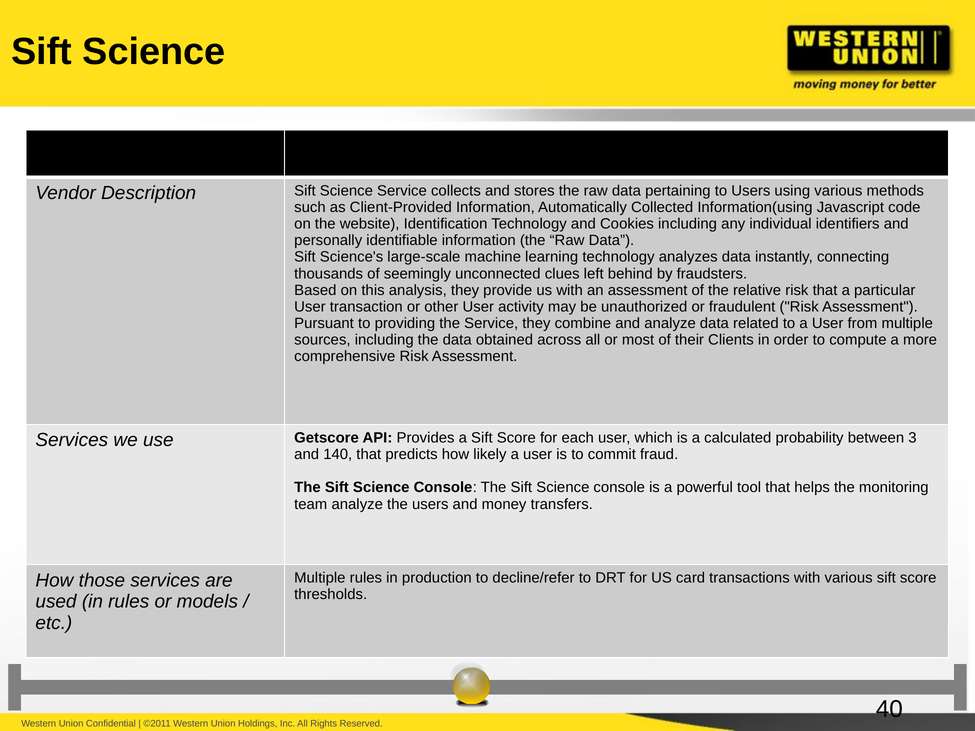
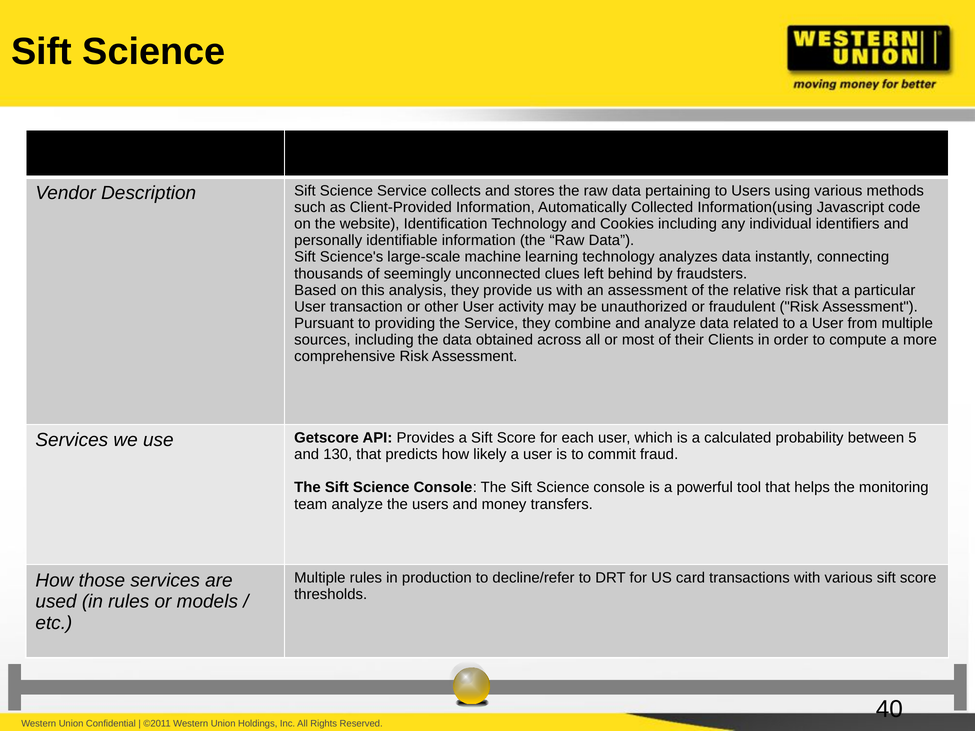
3: 3 -> 5 (912, 438)
140: 140 -> 130 (338, 455)
